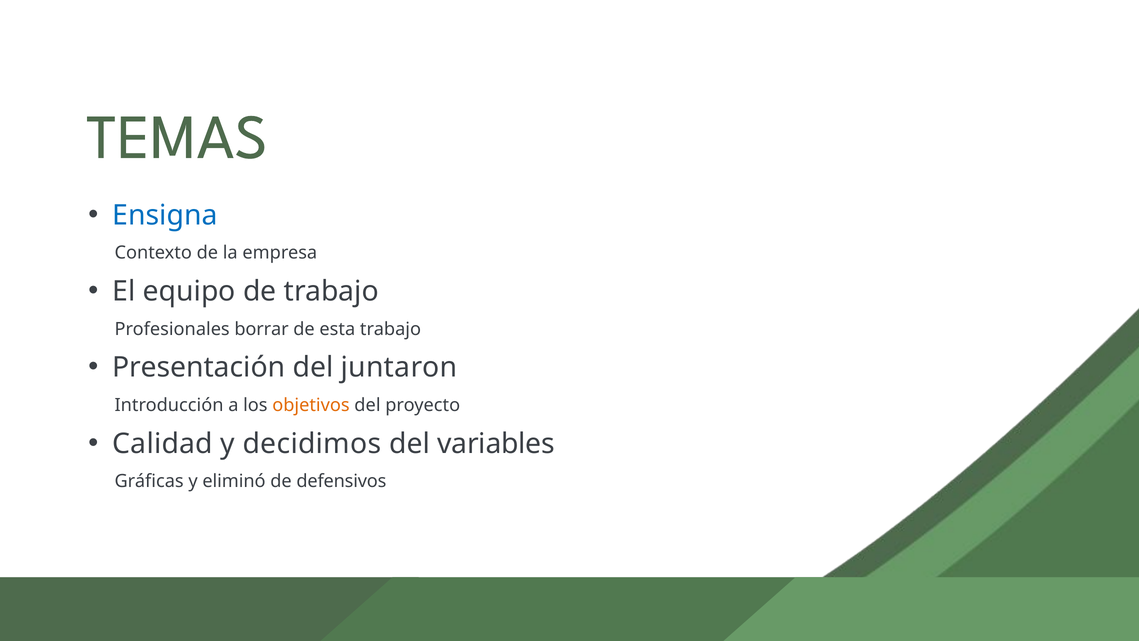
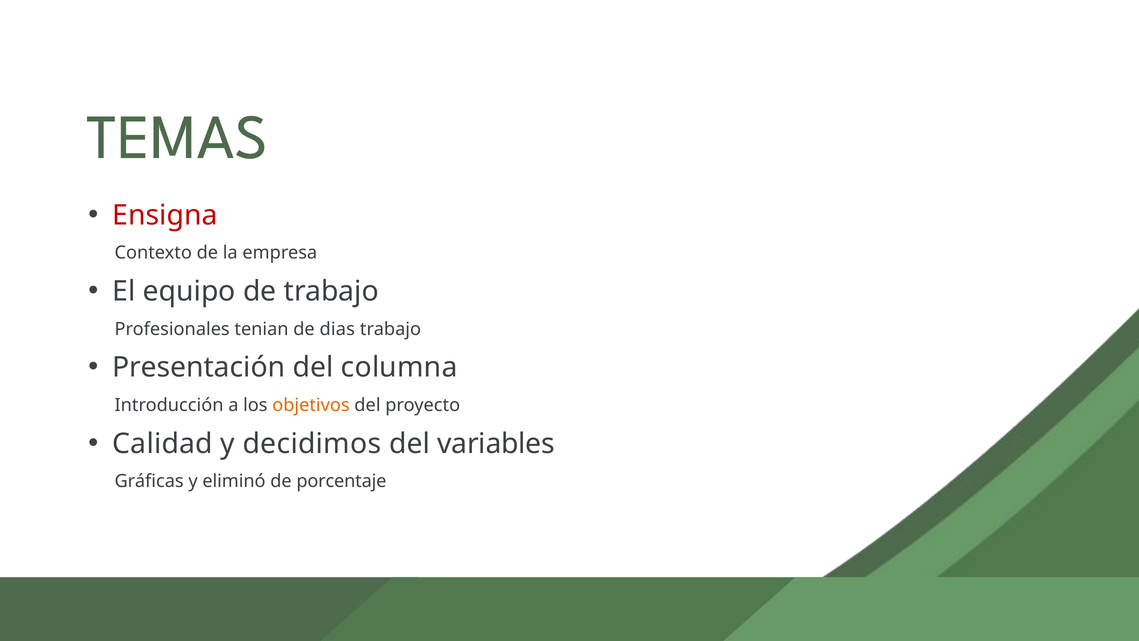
Ensigna colour: blue -> red (165, 215)
borrar: borrar -> tenian (262, 329)
esta: esta -> dias (337, 329)
juntaron: juntaron -> columna (399, 367)
defensivos: defensivos -> porcentaje (341, 481)
